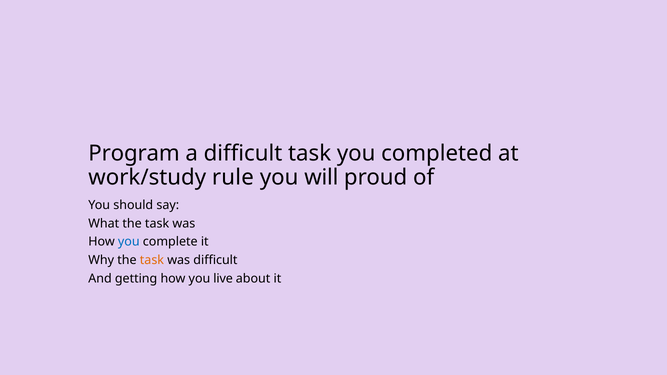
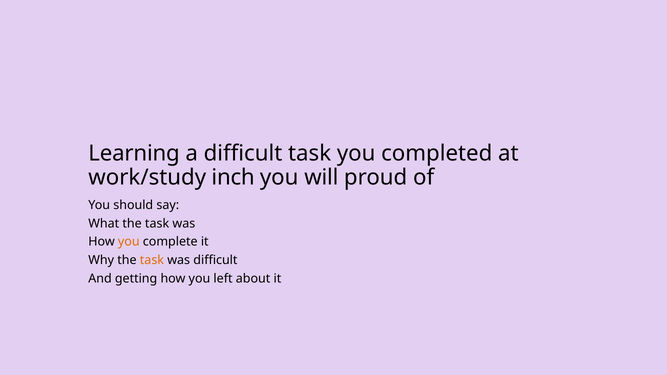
Program: Program -> Learning (134, 153)
rule: rule -> inch (233, 177)
you colour: blue -> orange (129, 242)
live: live -> left (223, 279)
